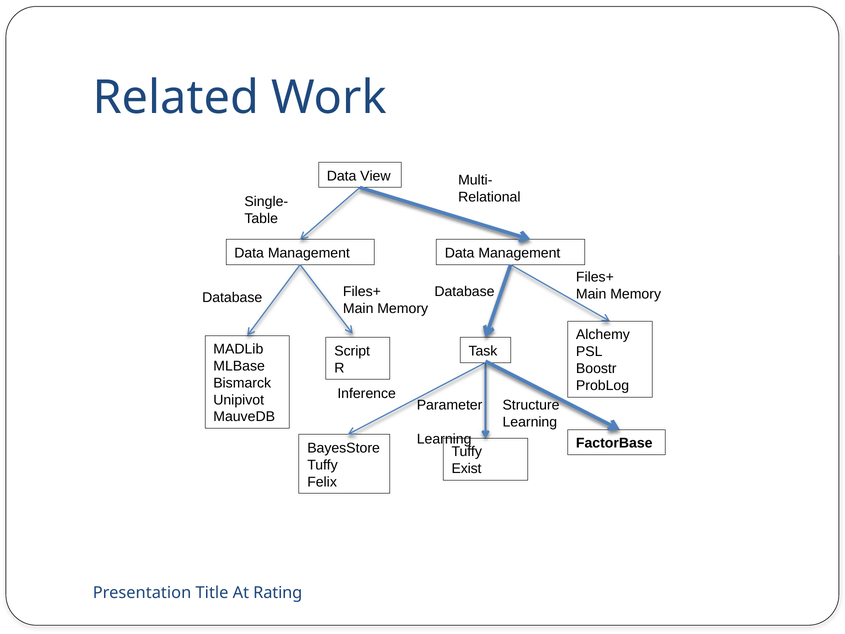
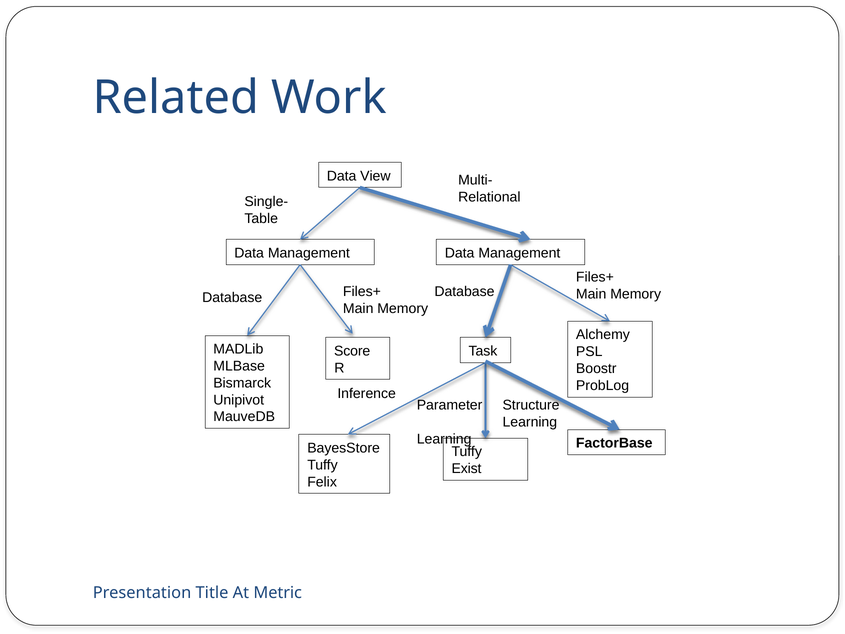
Script: Script -> Score (352, 351)
Rating: Rating -> Metric (278, 593)
